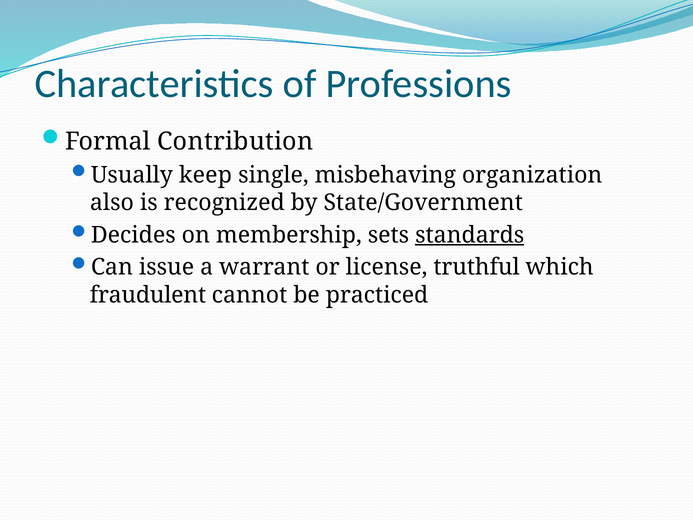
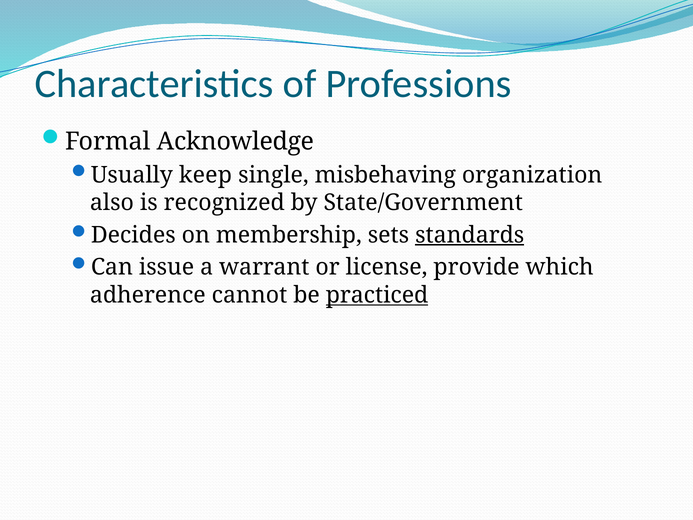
Contribution: Contribution -> Acknowledge (236, 141)
truthful: truthful -> provide (477, 267)
fraudulent: fraudulent -> adherence (148, 295)
practiced underline: none -> present (377, 295)
